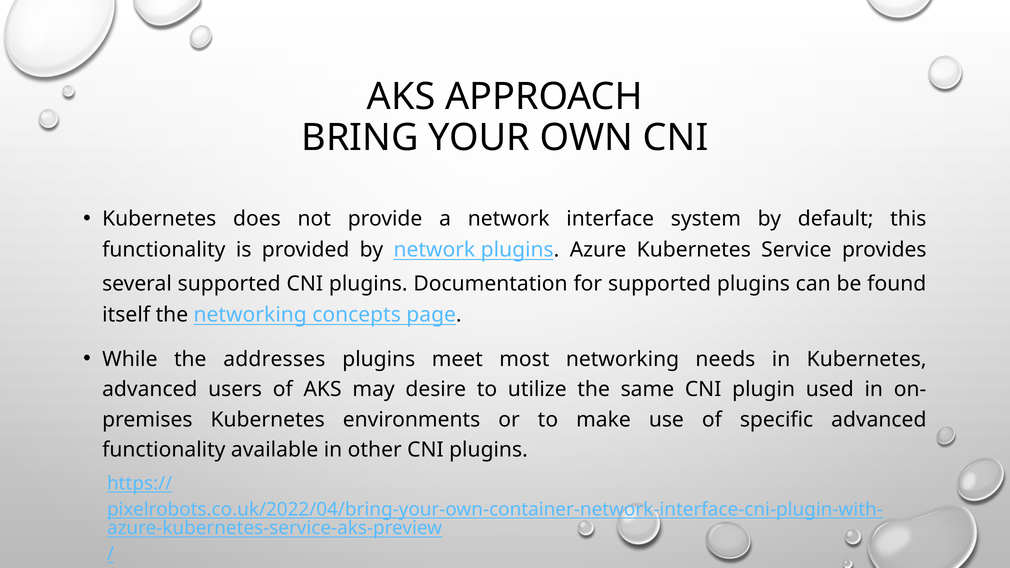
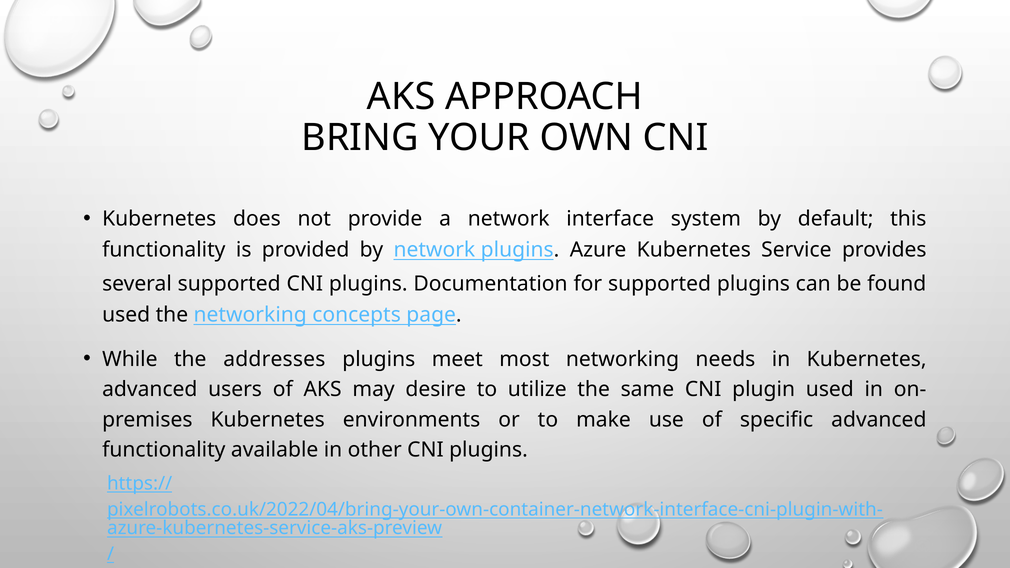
itself: itself -> used (126, 315)
